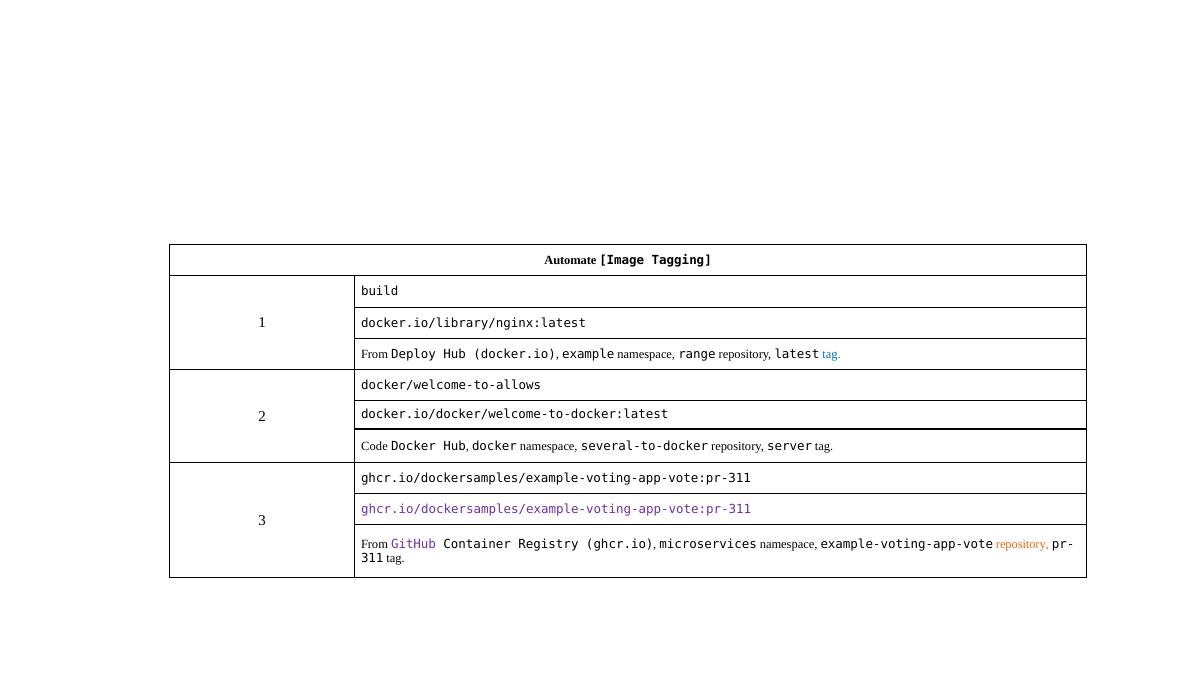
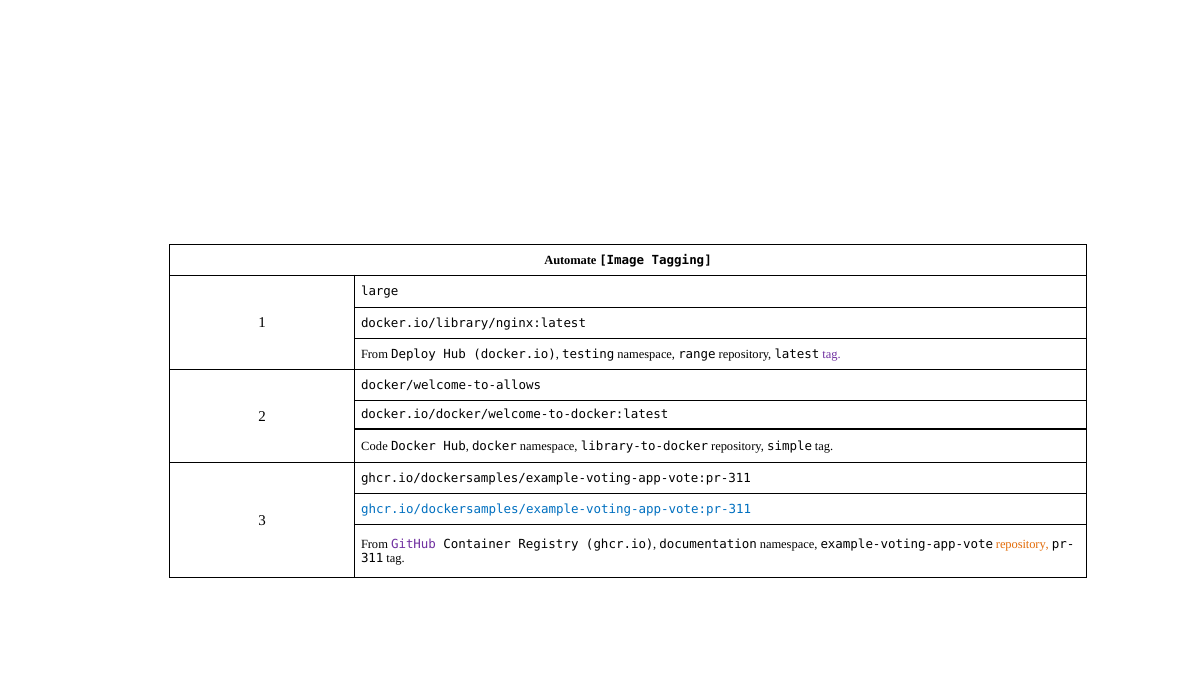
build: build -> large (380, 291)
example: example -> testing (588, 354)
tag colour: blue -> purple (832, 354)
several-to-docker: several-to-docker -> library-to-docker (645, 446)
server: server -> simple (790, 446)
ghcr.io/dockersamples/example-voting-app-vote:pr-311 colour: purple -> blue (556, 509)
microservices: microservices -> documentation (708, 544)
